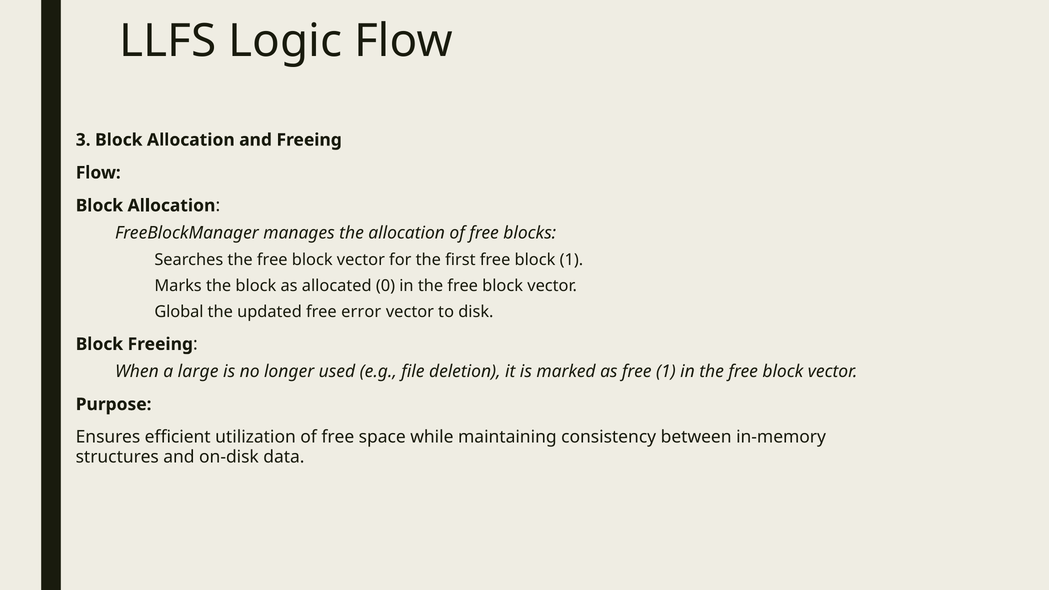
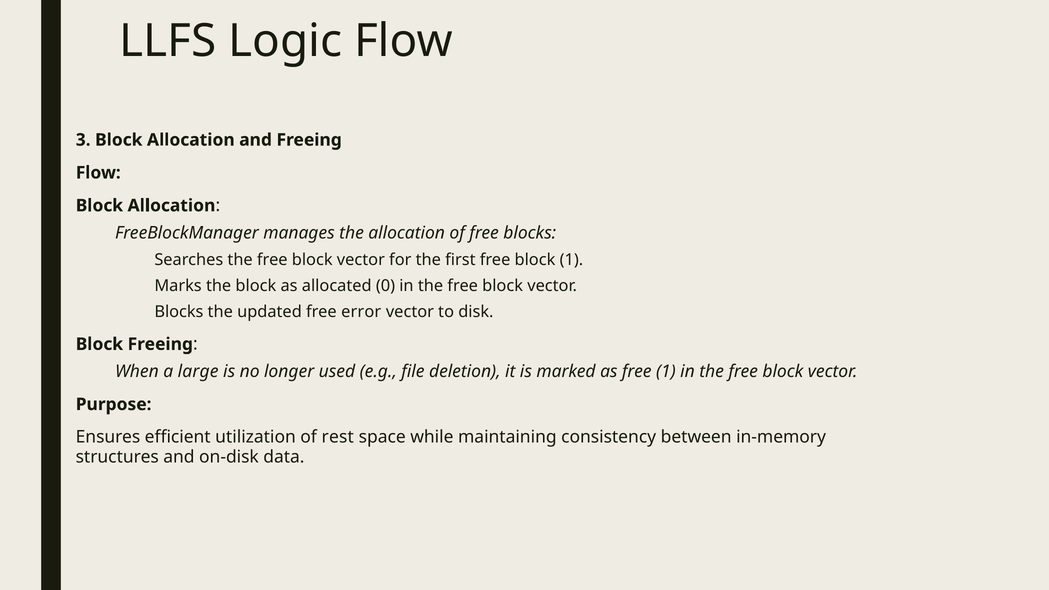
Global: Global -> Blocks (179, 312)
utilization of free: free -> rest (338, 437)
